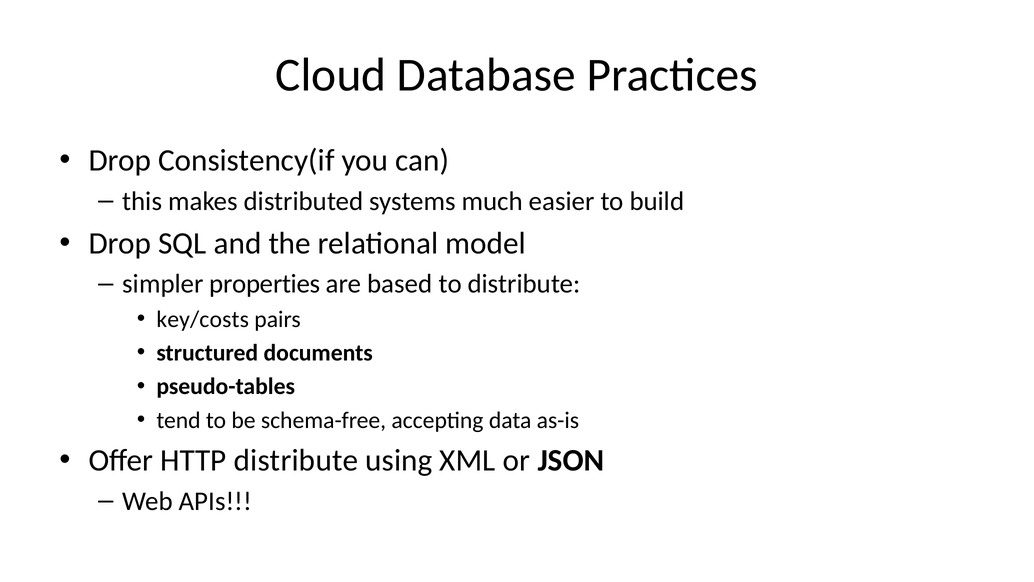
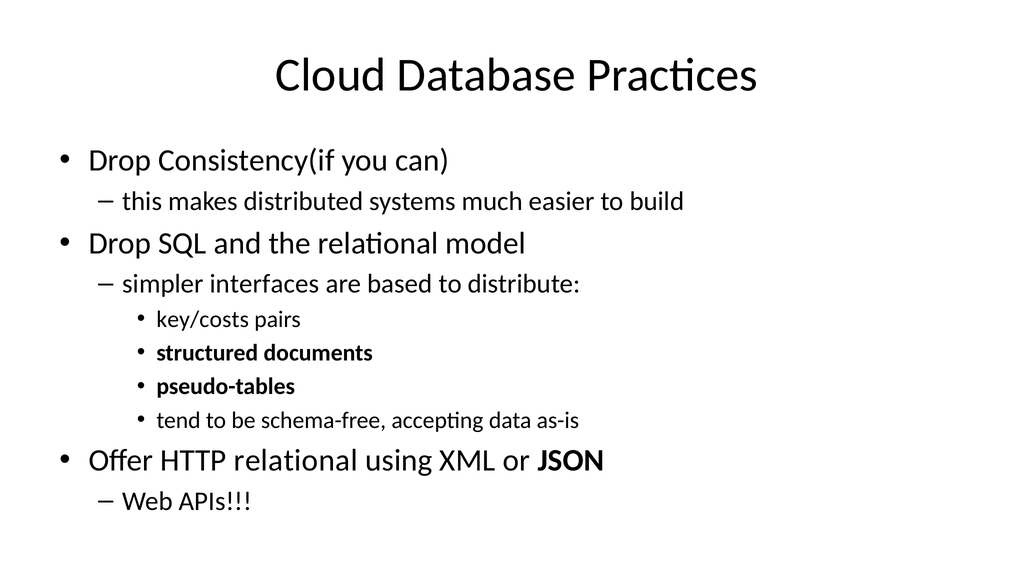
properties: properties -> interfaces (265, 284)
HTTP distribute: distribute -> relational (296, 460)
